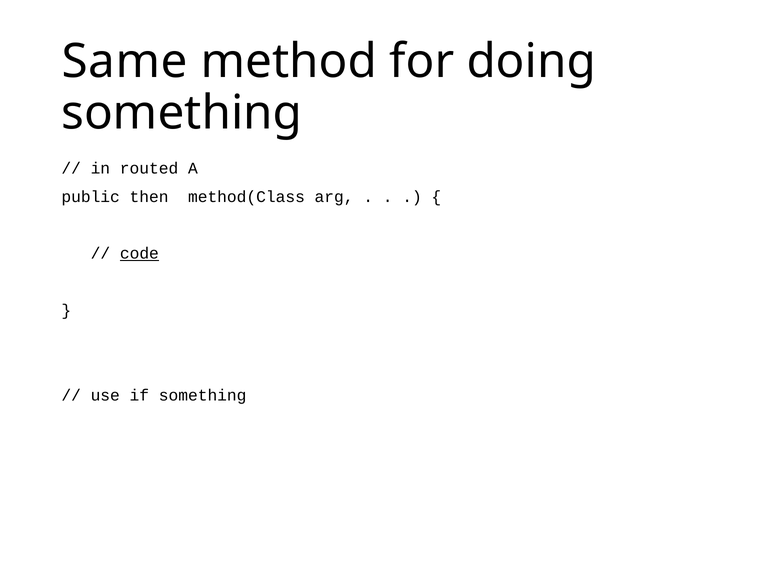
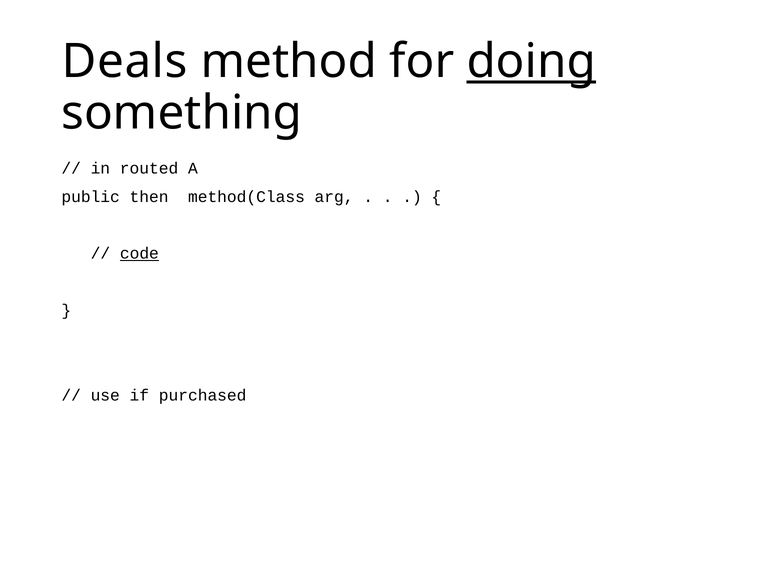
Same: Same -> Deals (125, 62)
doing underline: none -> present (531, 62)
if something: something -> purchased (203, 395)
